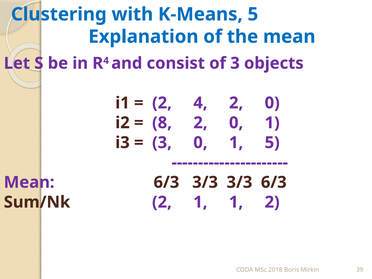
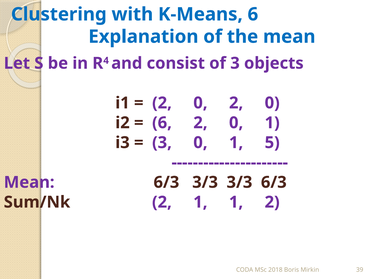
K-Means 5: 5 -> 6 (253, 14)
4: 4 -> 0 (200, 103)
8: 8 -> 6 (162, 123)
